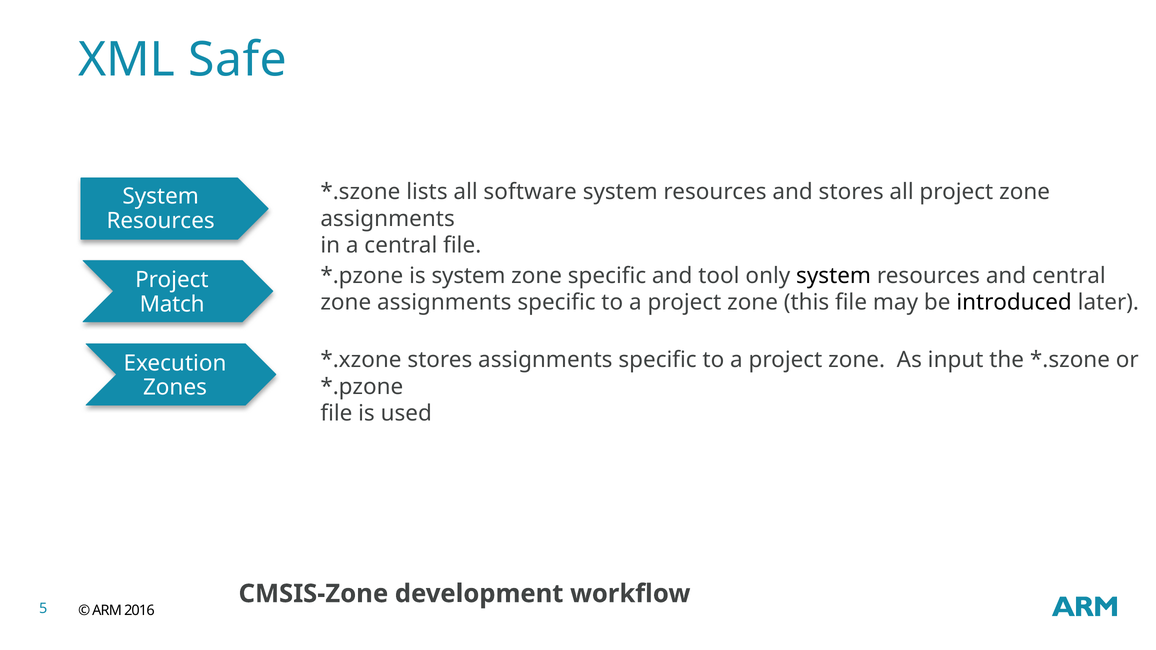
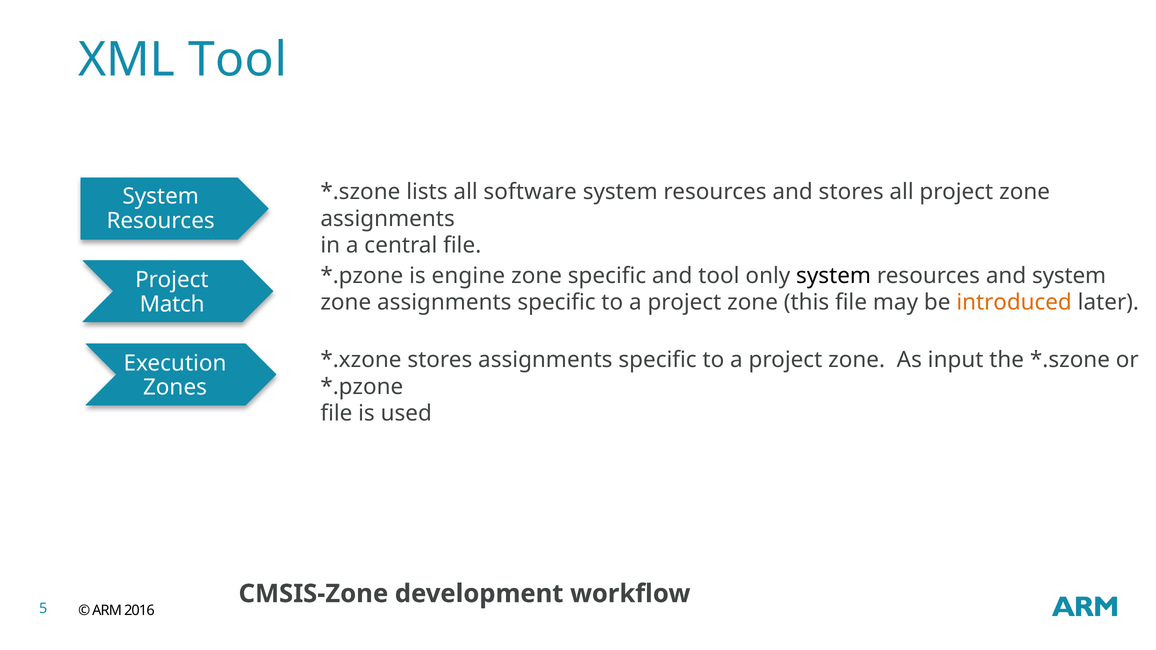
XML Safe: Safe -> Tool (238, 60)
is system: system -> engine (468, 276)
and central: central -> system (1069, 276)
introduced colour: black -> orange (1014, 303)
